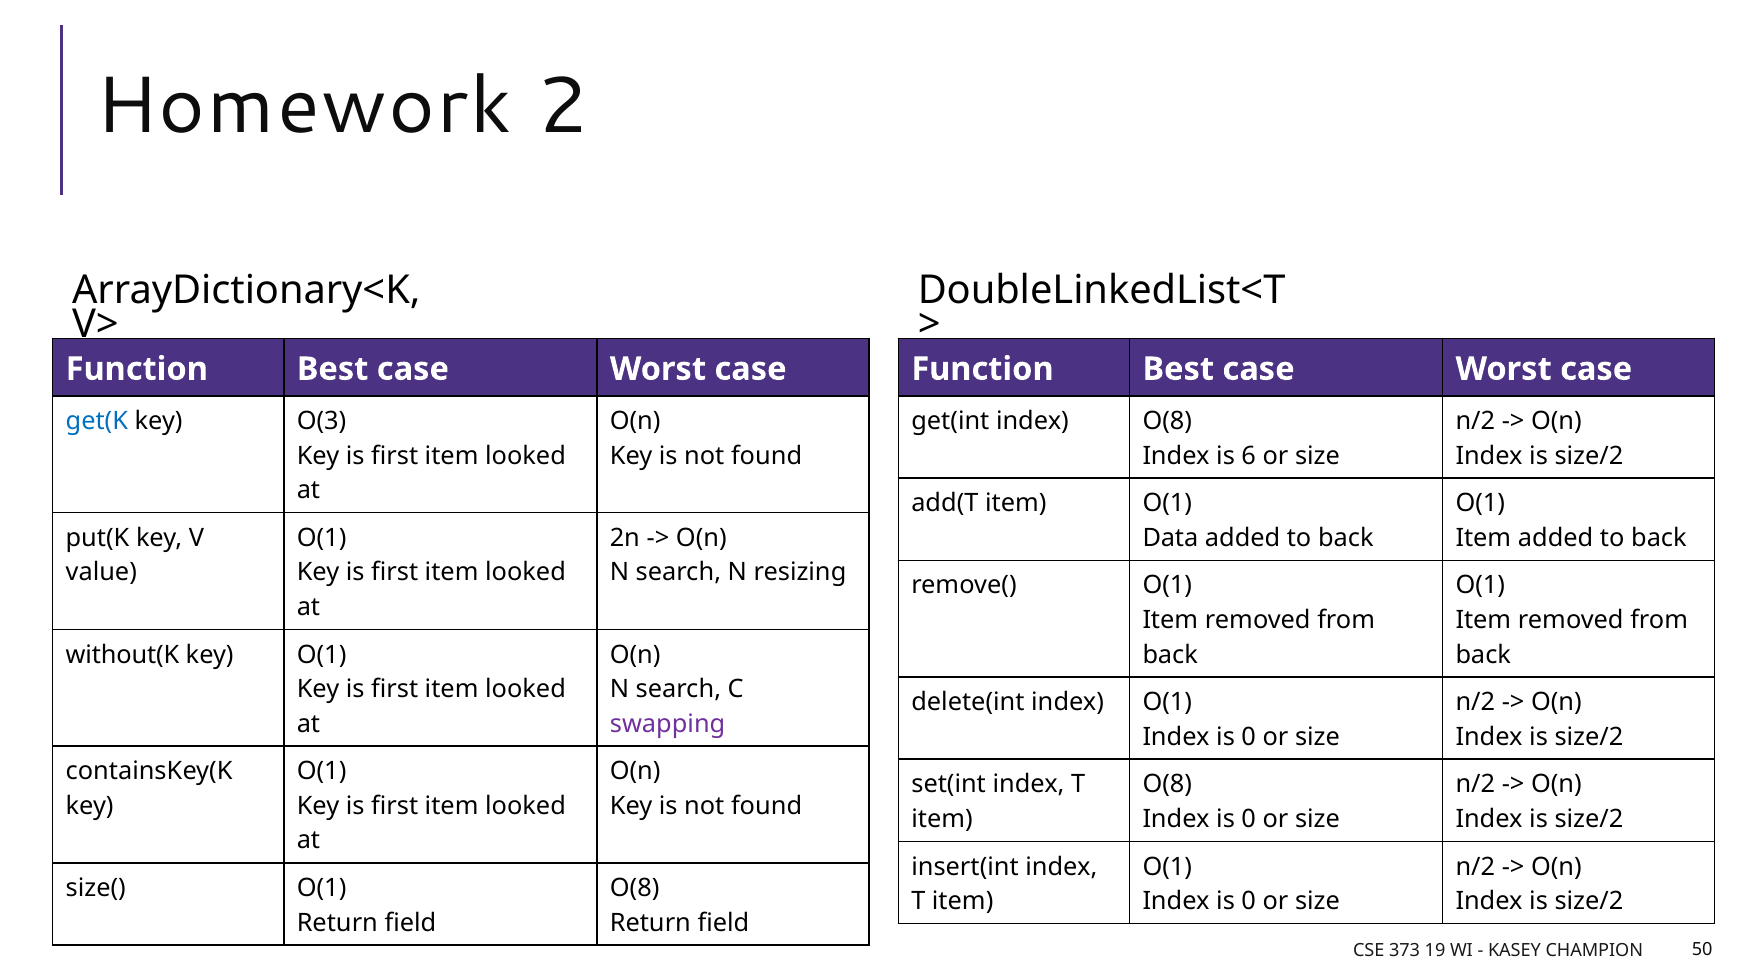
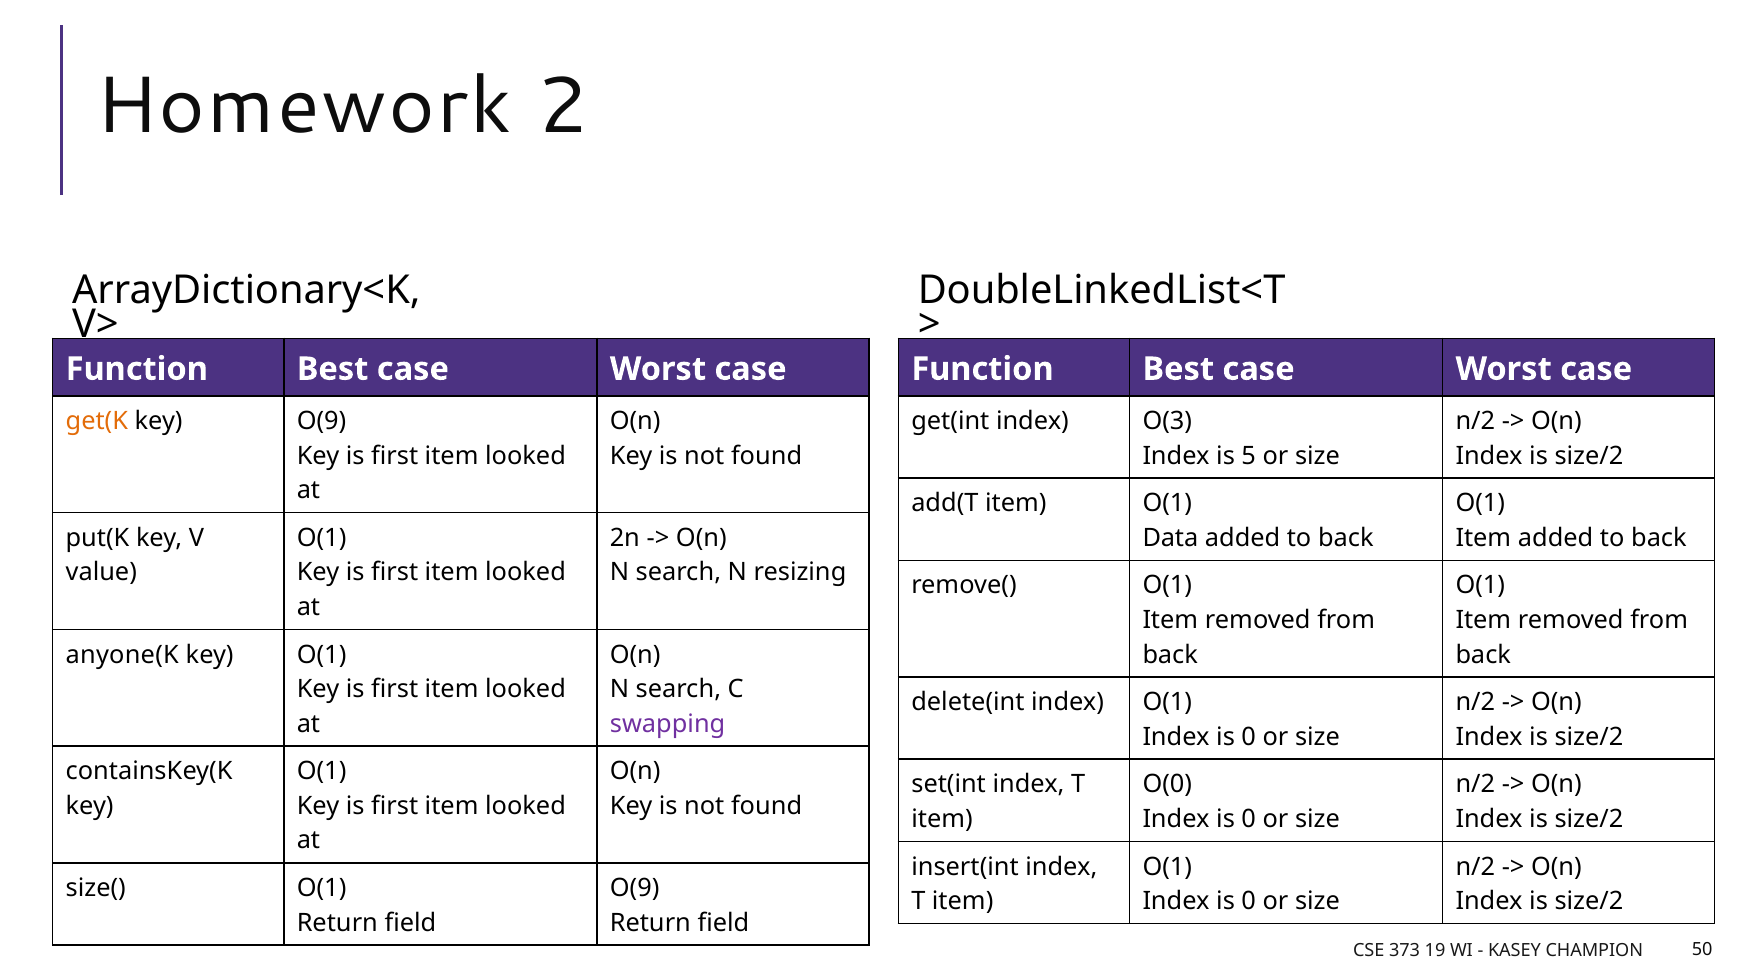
get(K colour: blue -> orange (97, 421)
key O(3: O(3 -> O(9 (322, 421)
index O(8: O(8 -> O(3 (1167, 421)
6: 6 -> 5 (1249, 456)
without(K: without(K -> anyone(K (122, 654)
O(8: O(8 -> O(0 (1167, 784)
O(8: O(8 -> O(9 (635, 888)
